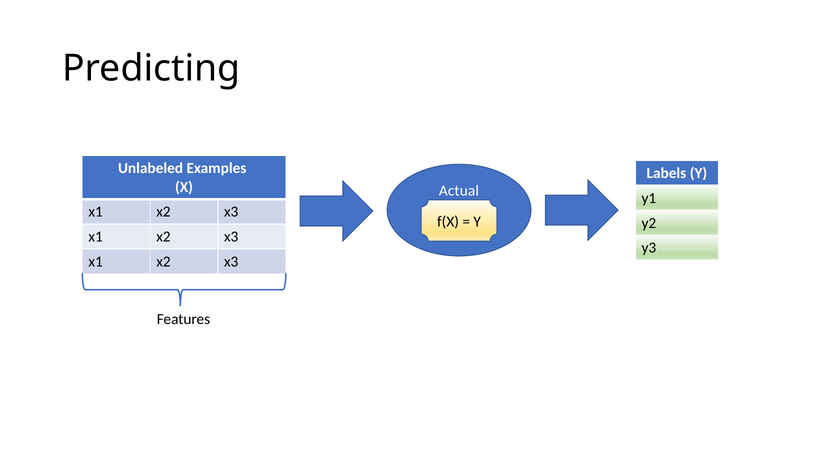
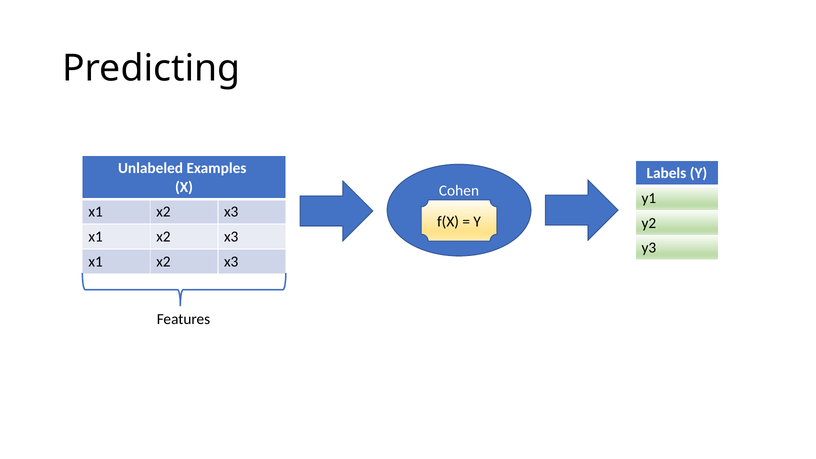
Actual: Actual -> Cohen (459, 191)
